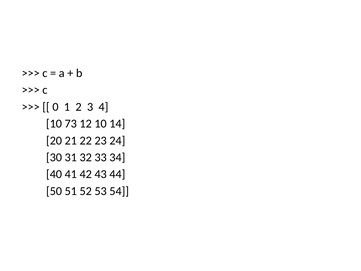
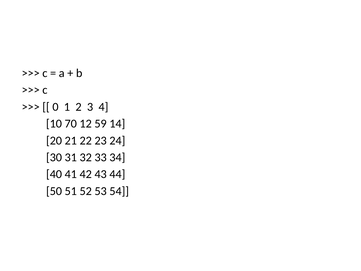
73: 73 -> 70 (71, 124)
12 10: 10 -> 59 (101, 124)
